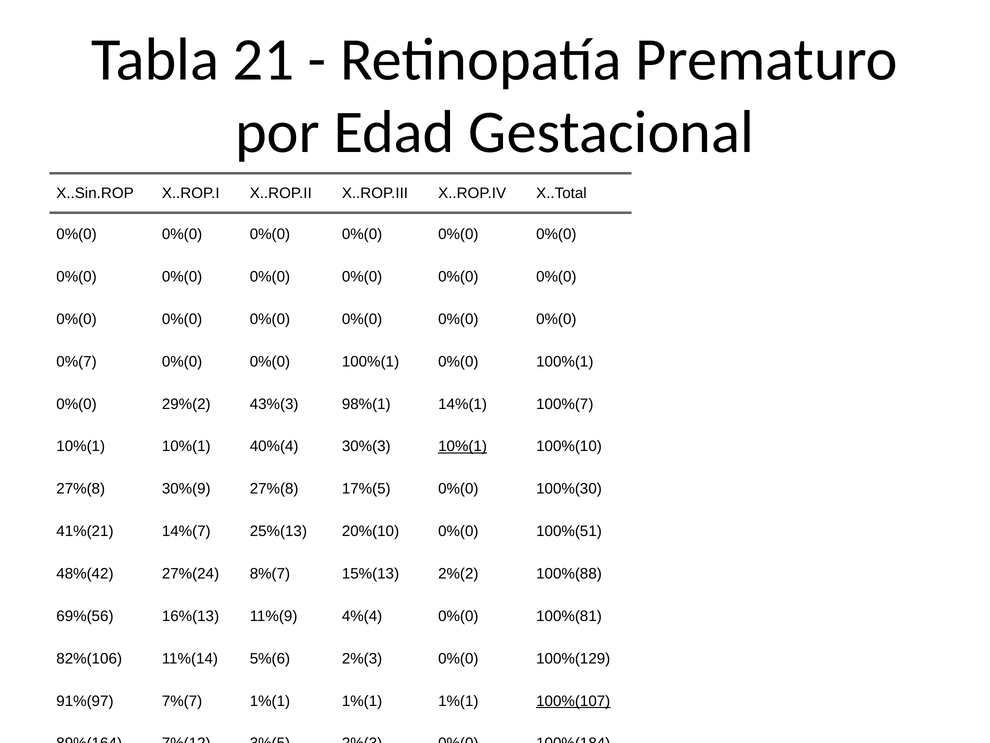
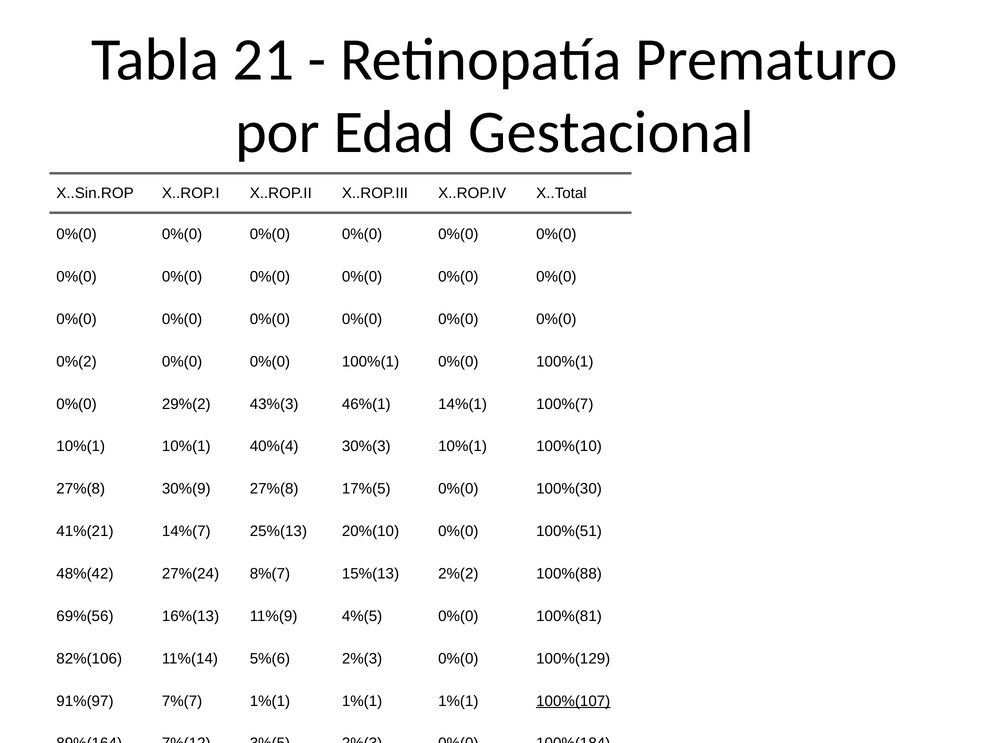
0%(7: 0%(7 -> 0%(2 (77, 361)
98%(1: 98%(1 -> 46%(1 (366, 404)
10%(1 underline: present -> none (463, 446)
4%(4: 4%(4 -> 4%(5 (362, 616)
